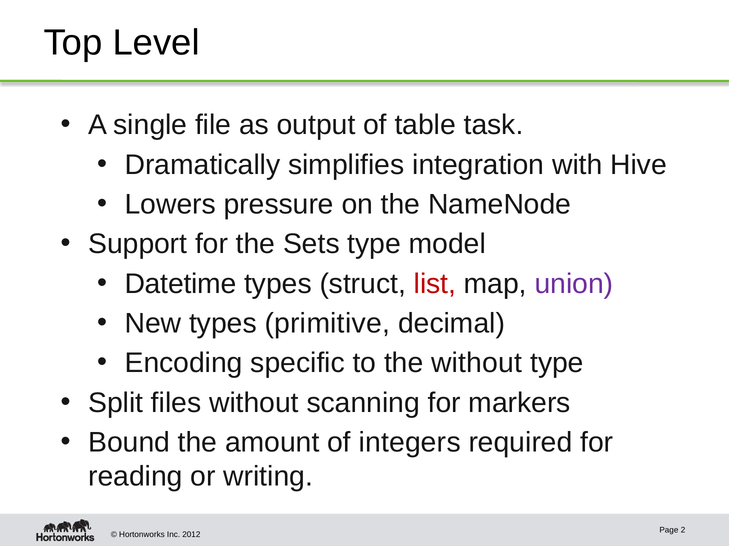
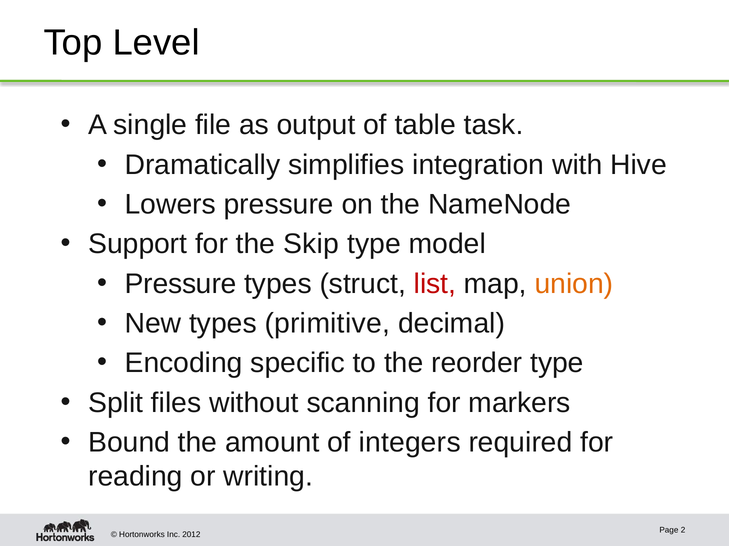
Sets: Sets -> Skip (311, 244)
Datetime: Datetime -> Pressure (181, 284)
union colour: purple -> orange (574, 284)
the without: without -> reorder (477, 364)
